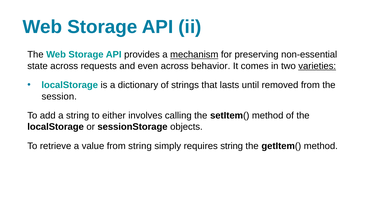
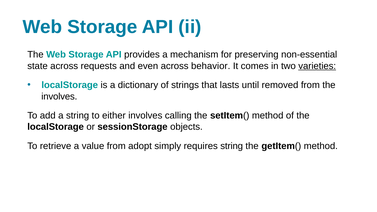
mechanism underline: present -> none (194, 55)
session: session -> involves (59, 96)
from string: string -> adopt (140, 146)
